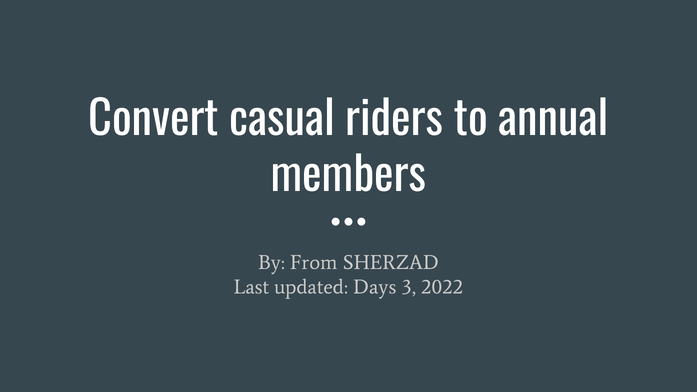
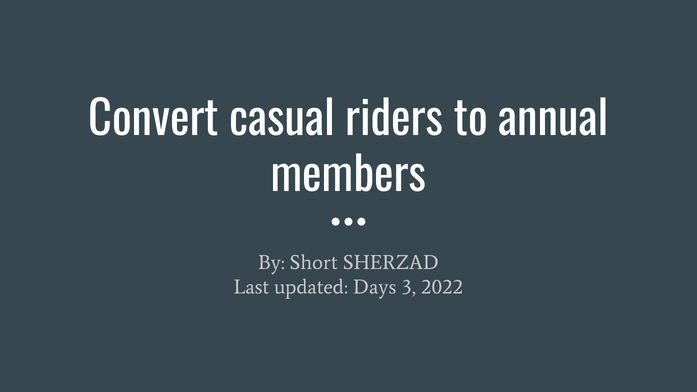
From: From -> Short (314, 263)
